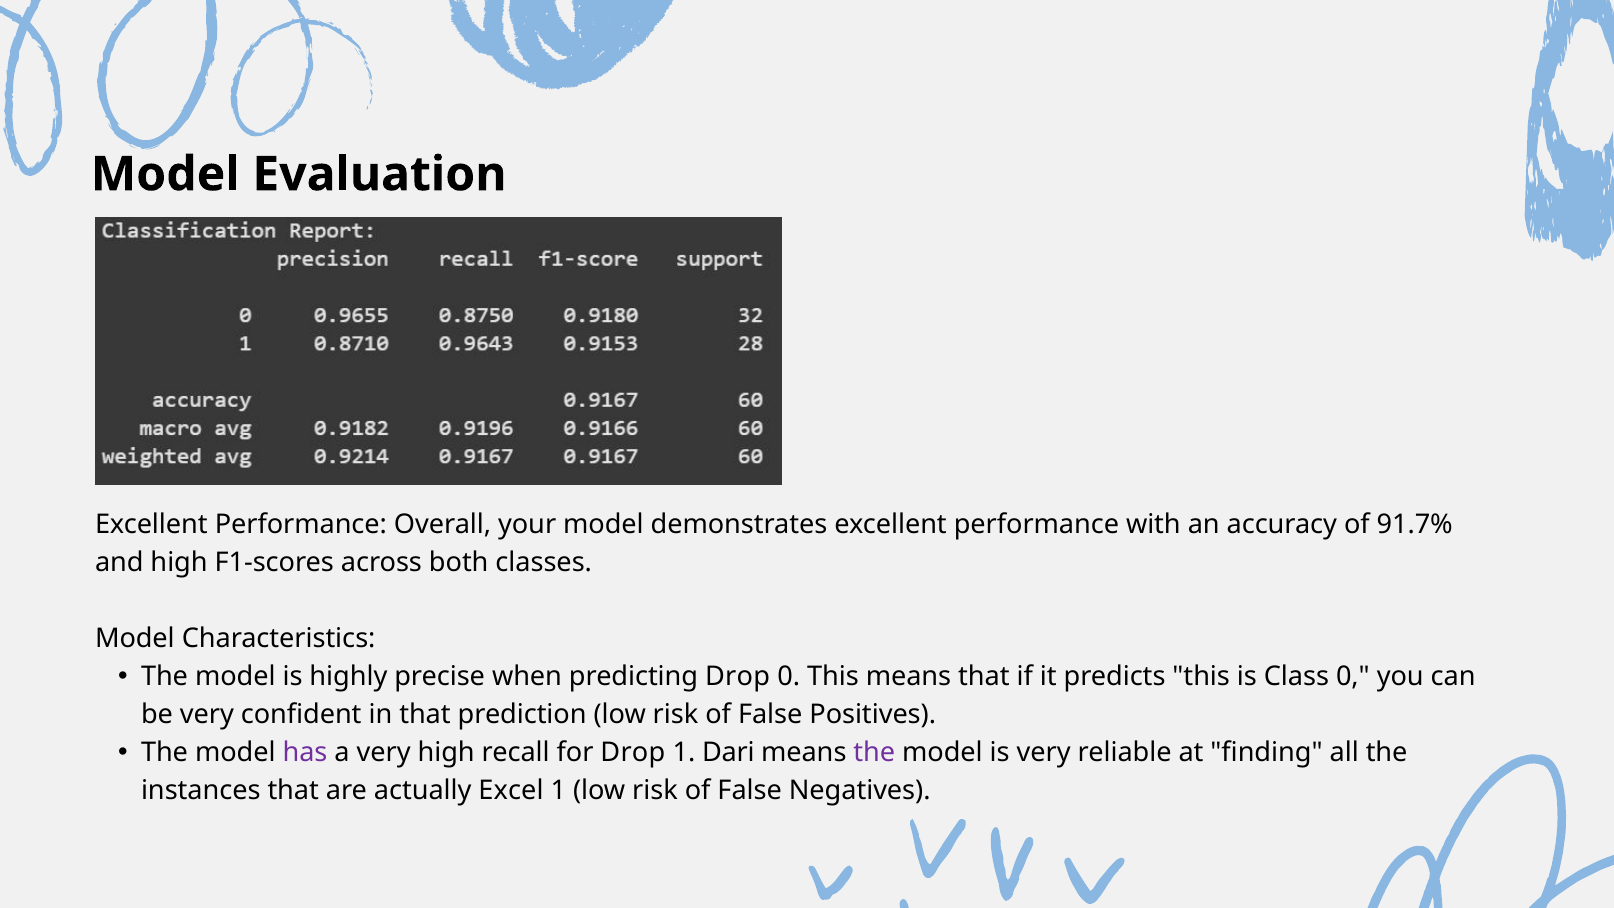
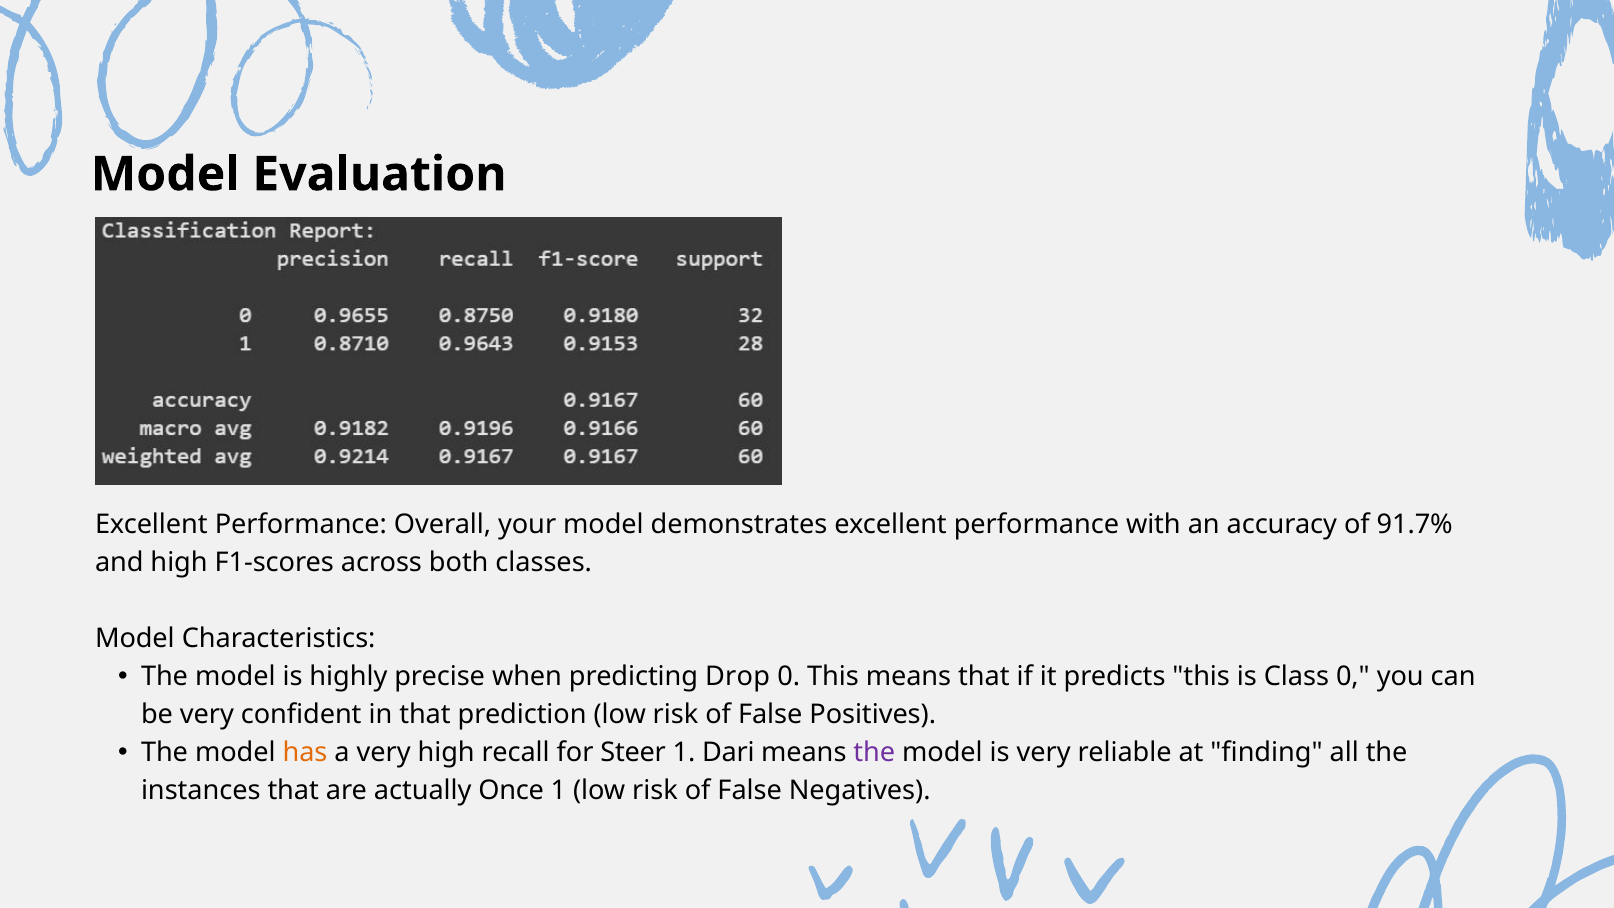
has colour: purple -> orange (305, 752)
for Drop: Drop -> Steer (633, 752)
Excel: Excel -> Once (511, 790)
